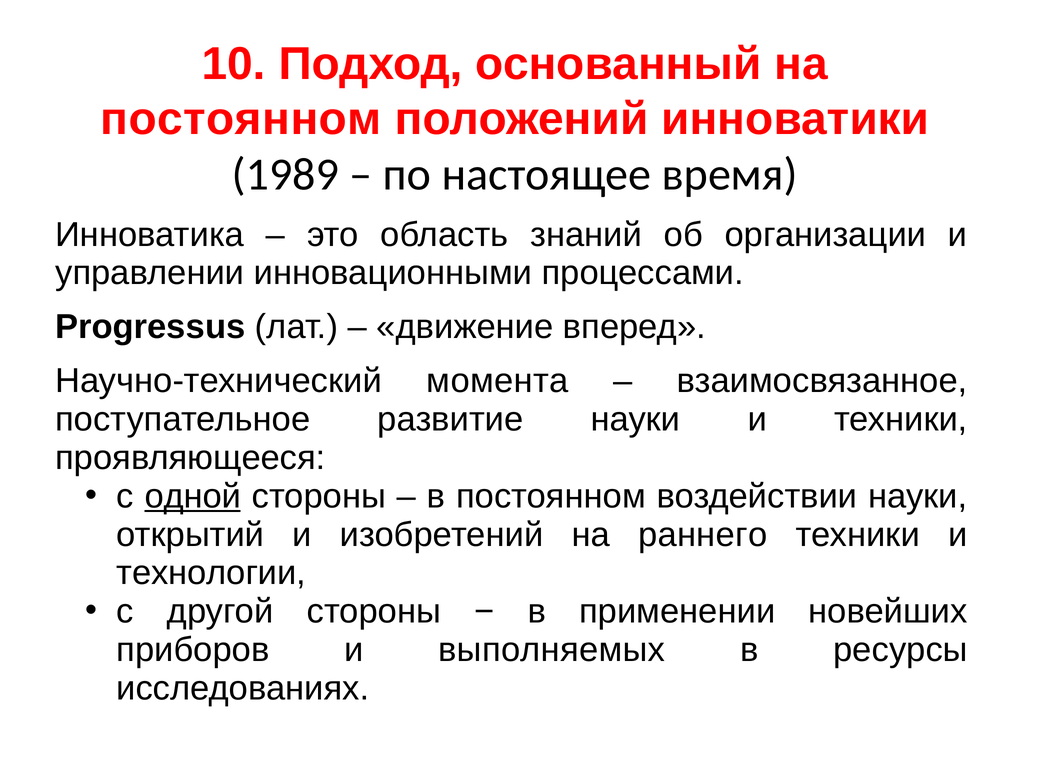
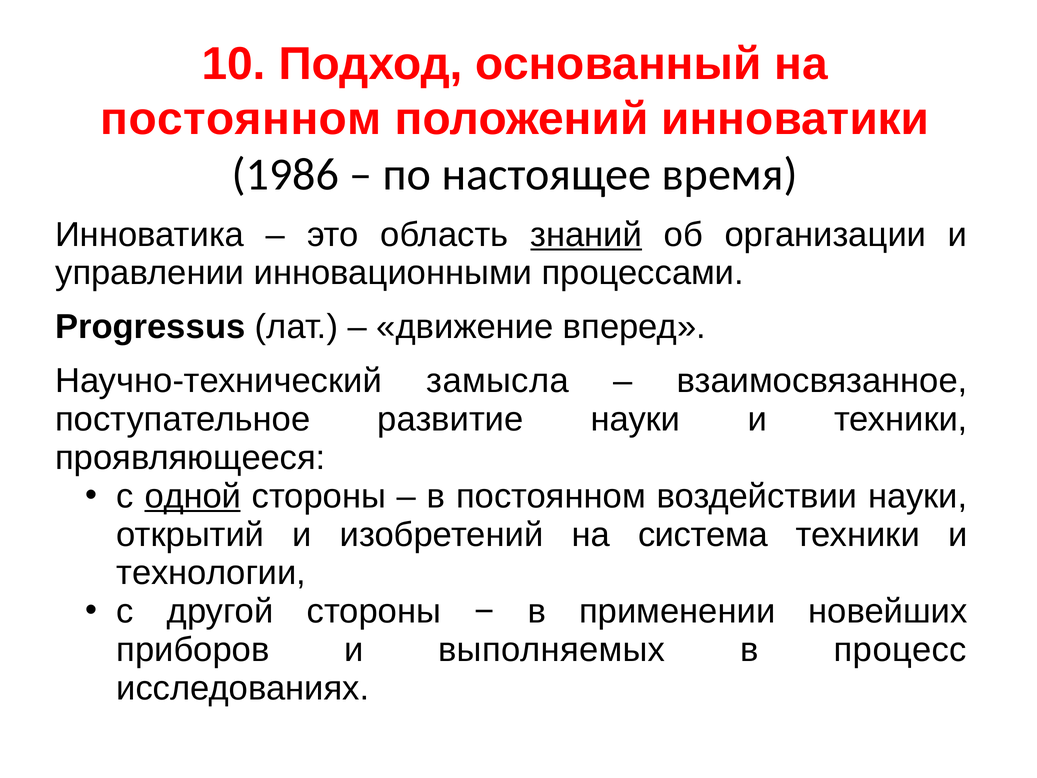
1989: 1989 -> 1986 (285, 174)
знаний underline: none -> present (586, 235)
момента: момента -> замысла (498, 381)
раннего: раннего -> система (703, 534)
ресурсы: ресурсы -> процесс (900, 650)
